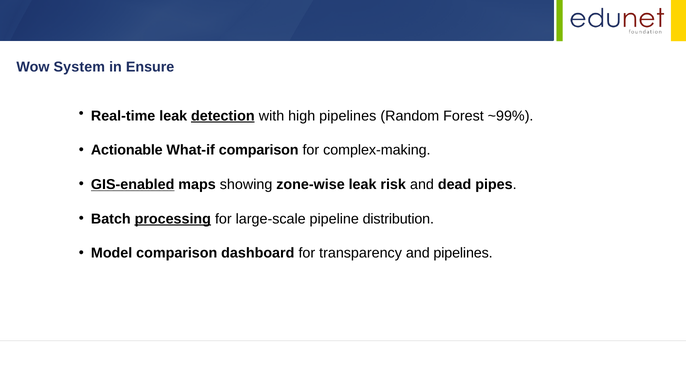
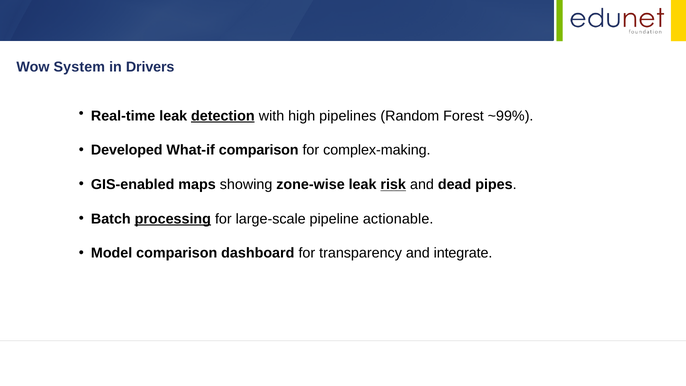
Ensure: Ensure -> Drivers (150, 67)
Actionable: Actionable -> Developed (127, 150)
GIS-enabled underline: present -> none (133, 184)
risk underline: none -> present (393, 184)
distribution: distribution -> actionable (398, 219)
and pipelines: pipelines -> integrate (463, 253)
